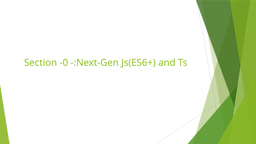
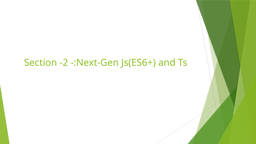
-0: -0 -> -2 (64, 63)
